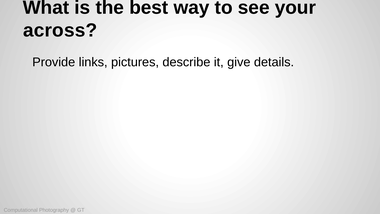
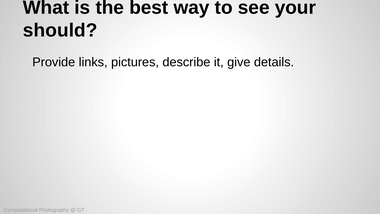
across: across -> should (60, 30)
